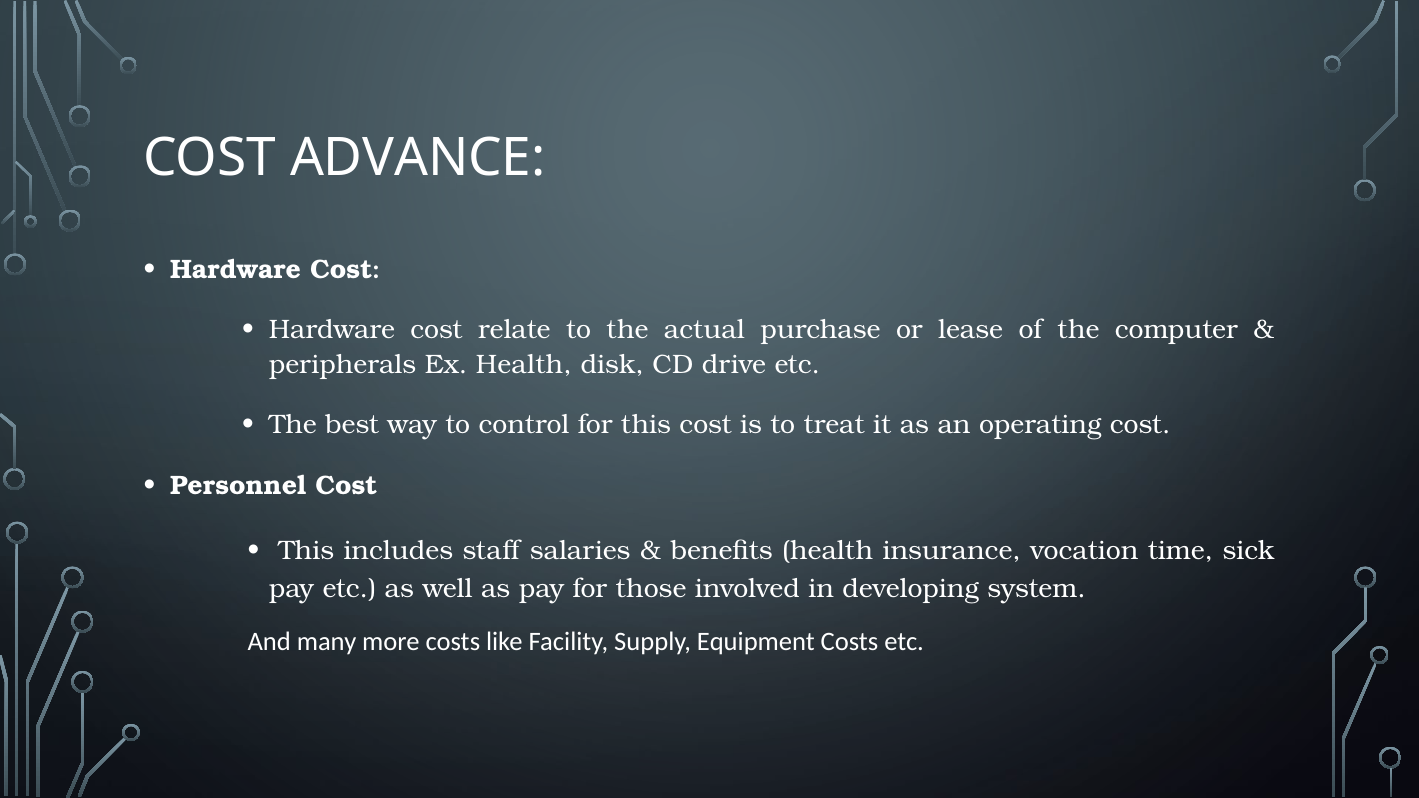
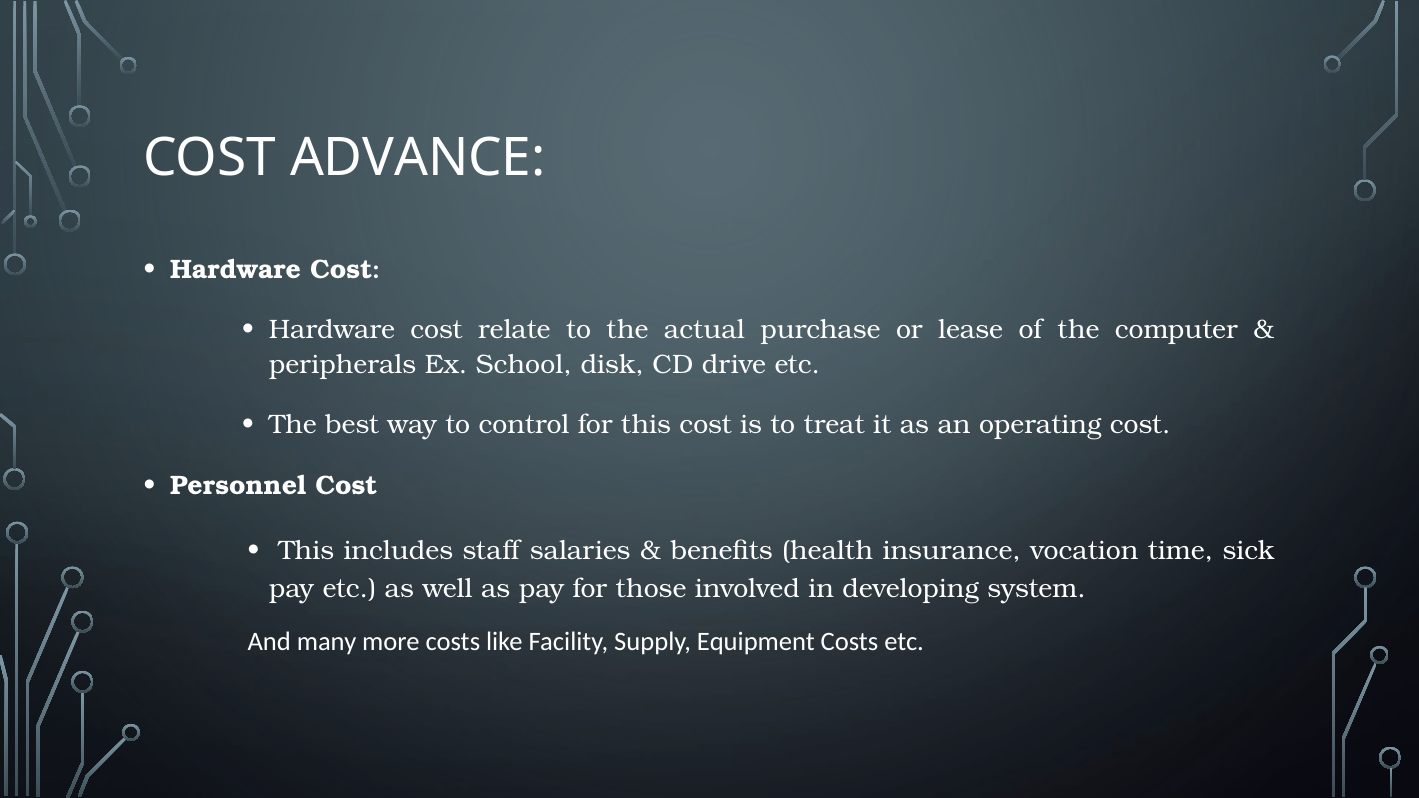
Ex Health: Health -> School (524, 364)
